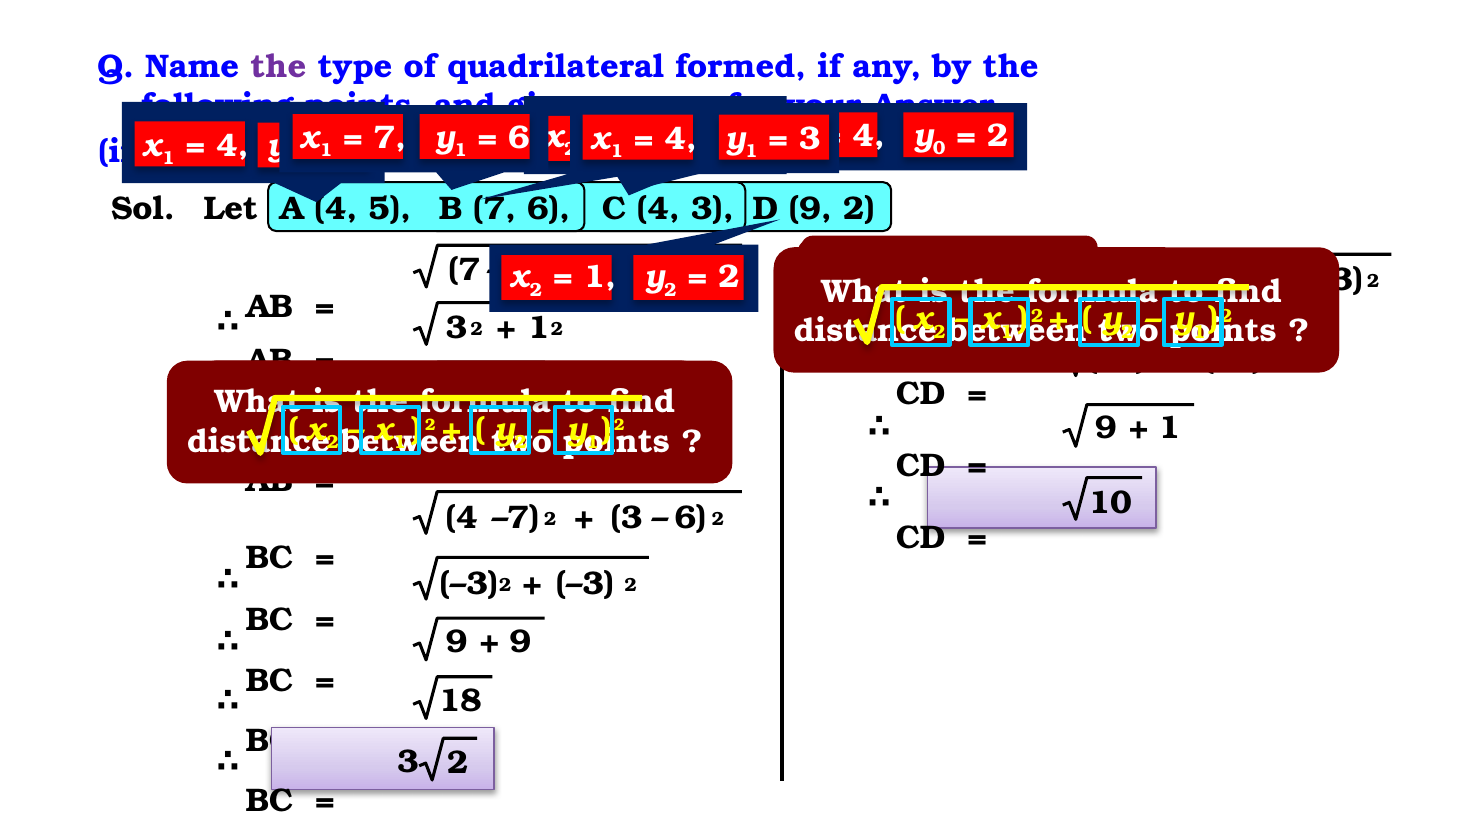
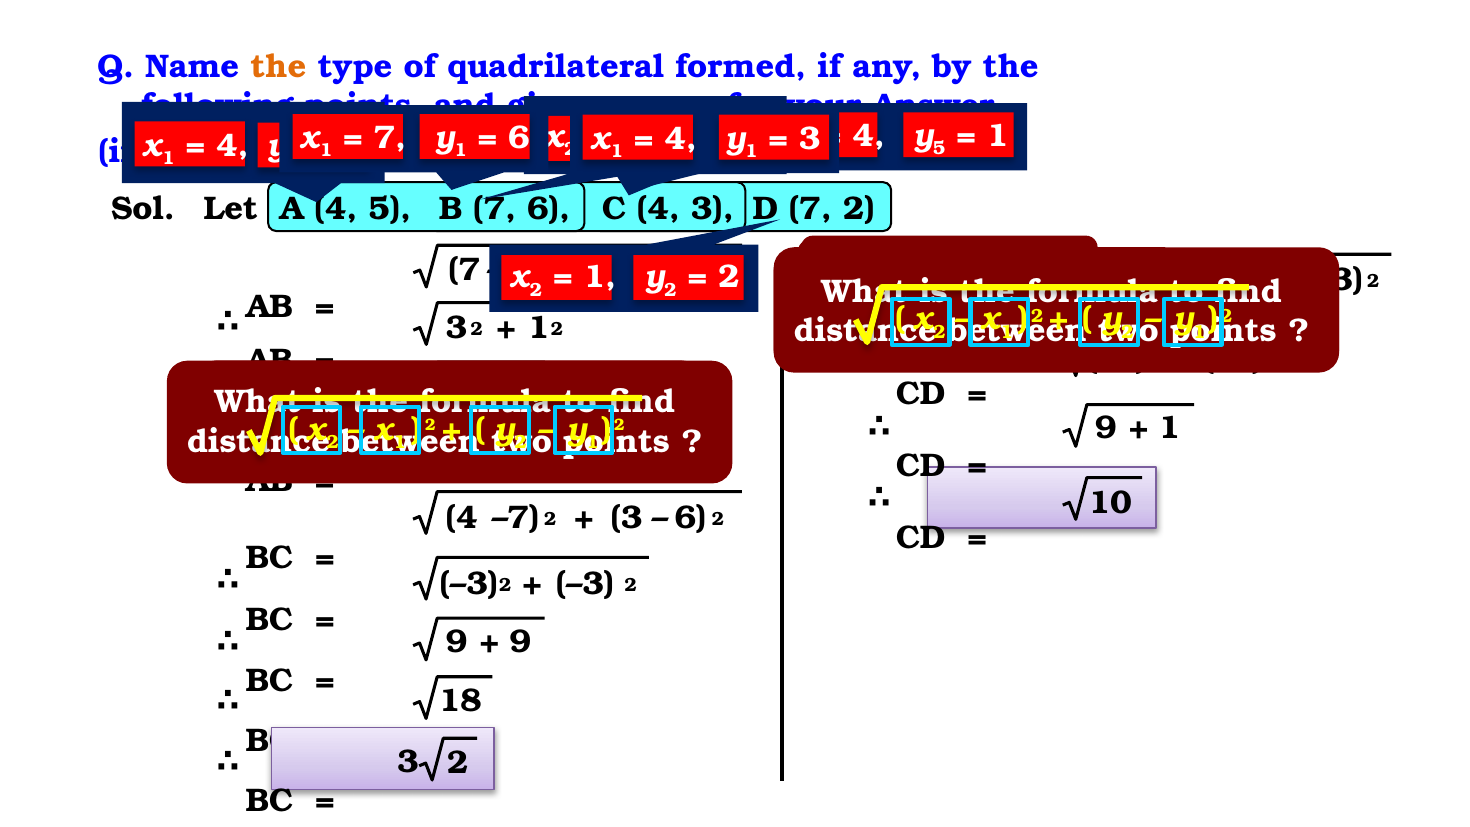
the colour: purple -> orange (278, 66)
0: 0 -> 5 (939, 148)
2: 2 -> 1 (998, 136)
9: 9 -> 7 (810, 209)
